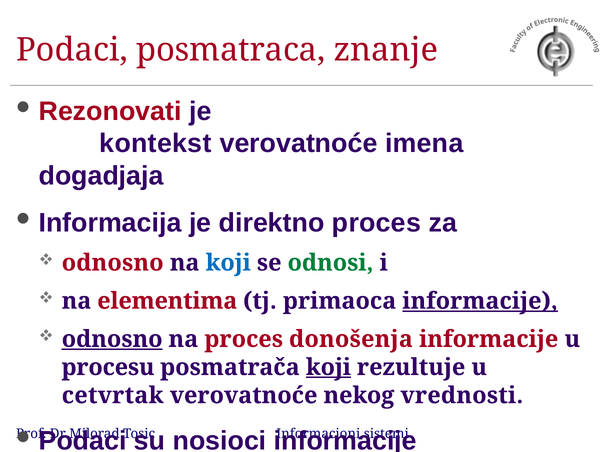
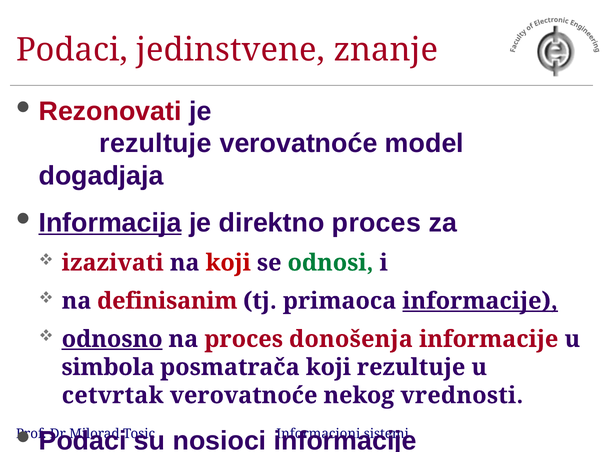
posmatraca: posmatraca -> jedinstvene (231, 50)
kontekst: kontekst -> rezultuje (155, 144)
imena: imena -> model (424, 144)
Informacija underline: none -> present (110, 223)
odnosno: odnosno -> izazivati (113, 263)
koji colour: blue -> red (228, 263)
elementima: elementima -> definisanim (167, 301)
procesu: procesu -> simbola (108, 368)
koji underline: present -> none (328, 368)
